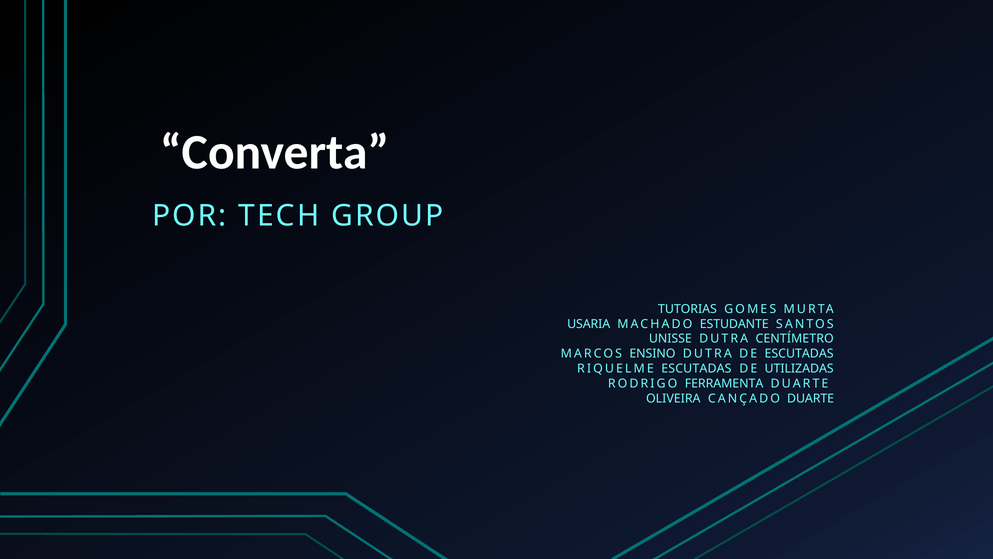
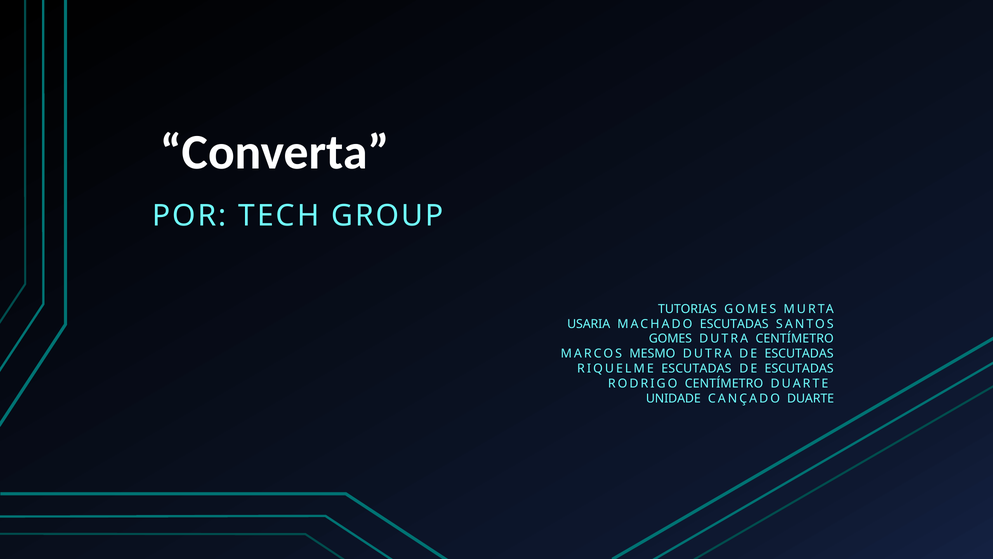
MACHADO ESTUDANTE: ESTUDANTE -> ESCUTADAS (734, 324)
UNISSE: UNISSE -> GOMES (670, 339)
ENSINO: ENSINO -> MESMO (652, 354)
UTILIZADAS: UTILIZADAS -> ESCUTADAS (799, 368)
RODRIGO FERRAMENTA: FERRAMENTA -> CENTÍMETRO (724, 383)
OLIVEIRA: OLIVEIRA -> UNIDADE (673, 398)
